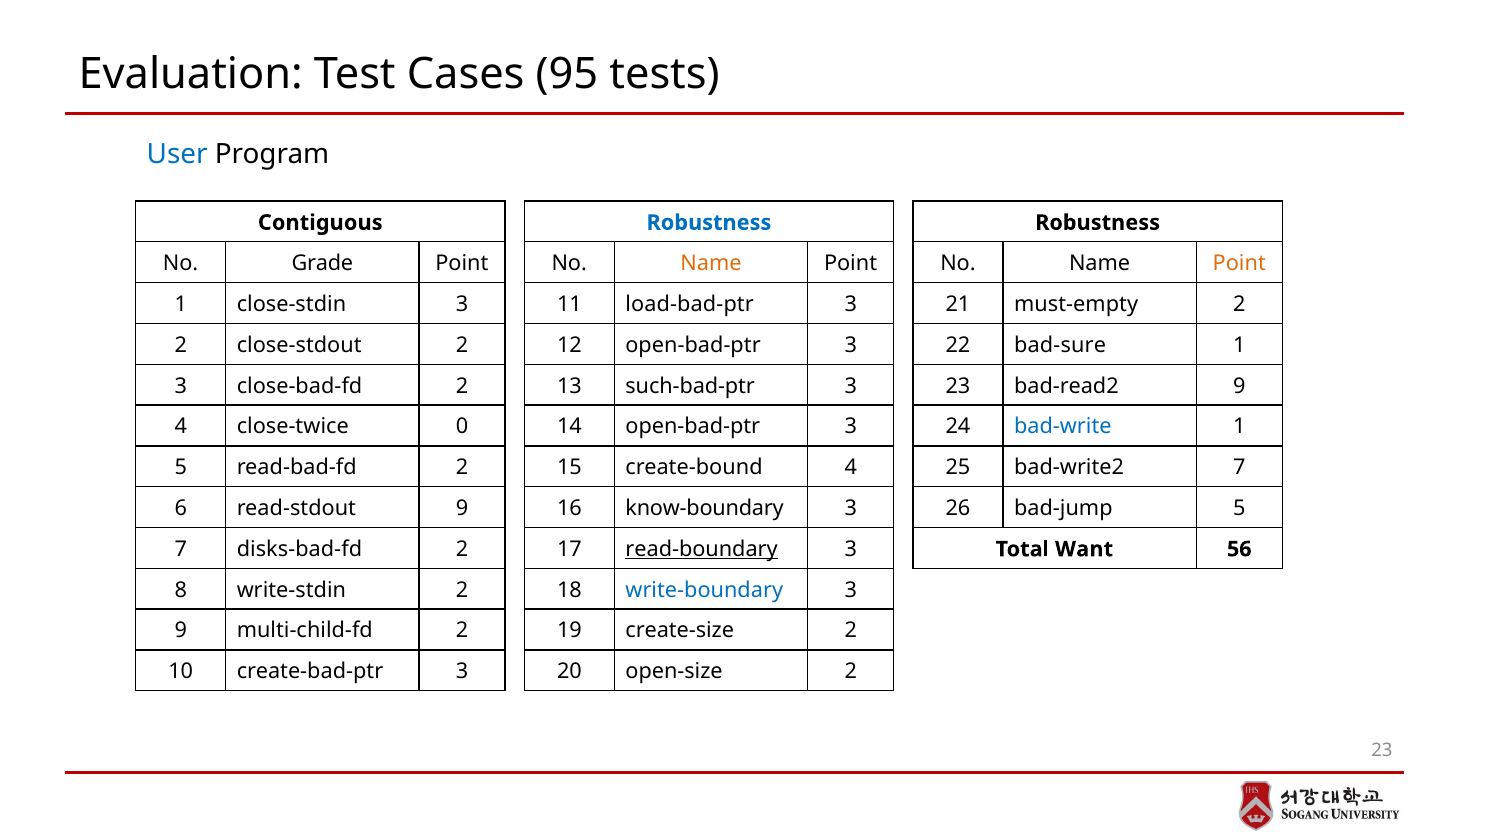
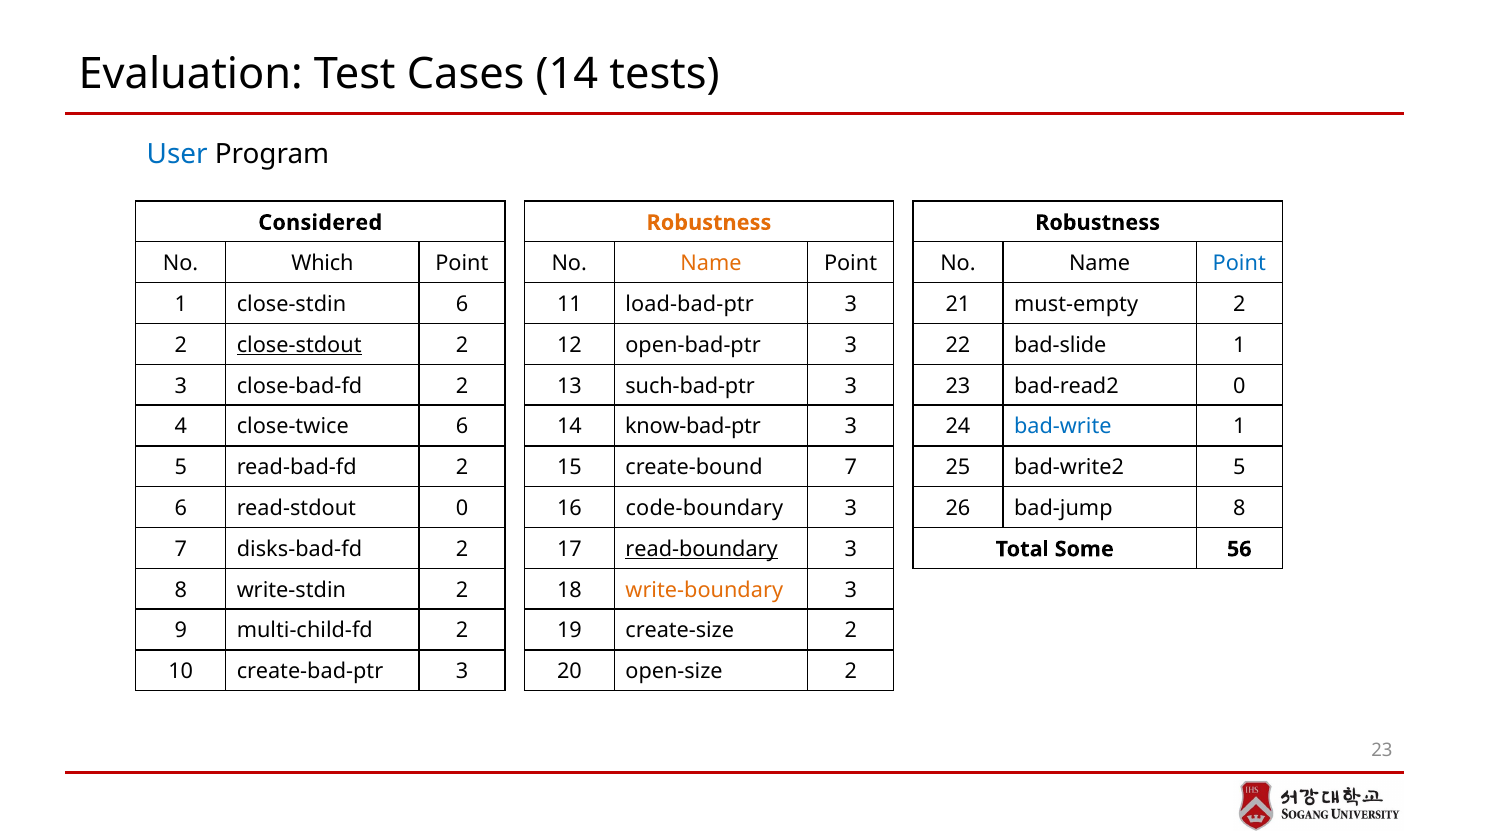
Cases 95: 95 -> 14 (567, 74)
Contiguous: Contiguous -> Considered (320, 222)
Robustness colour: blue -> orange (709, 222)
Grade: Grade -> Which (322, 263)
Point colour: orange -> blue (1239, 263)
close-stdin 3: 3 -> 6 (462, 304)
close-stdout underline: none -> present (299, 345)
bad-sure: bad-sure -> bad-slide (1060, 345)
bad-read2 9: 9 -> 0 (1239, 386)
close-twice 0: 0 -> 6 (462, 426)
14 open-bad-ptr: open-bad-ptr -> know-bad-ptr (693, 426)
create-bound 4: 4 -> 7 (851, 467)
bad-write2 7: 7 -> 5 (1239, 467)
read-stdout 9: 9 -> 0 (462, 508)
know-boundary: know-boundary -> code-boundary (704, 508)
bad-jump 5: 5 -> 8 (1239, 508)
Want: Want -> Some (1084, 549)
write-boundary colour: blue -> orange (704, 590)
